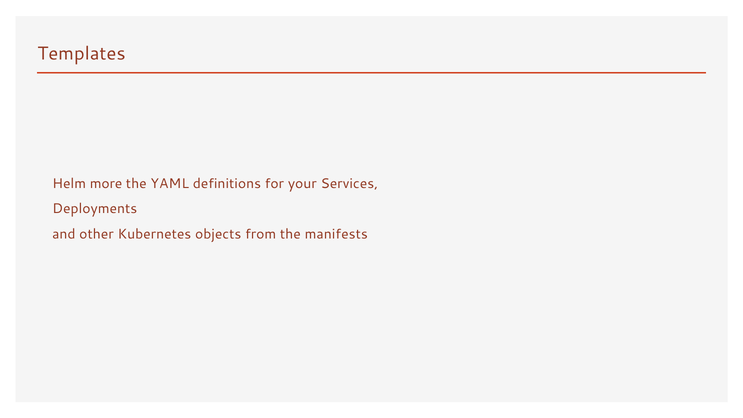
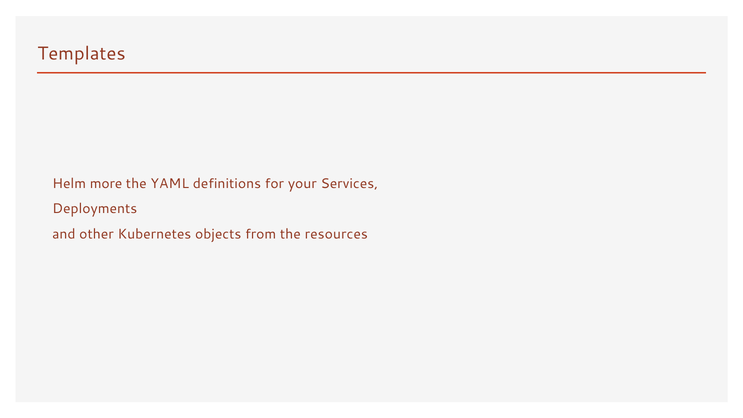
manifests: manifests -> resources (336, 234)
